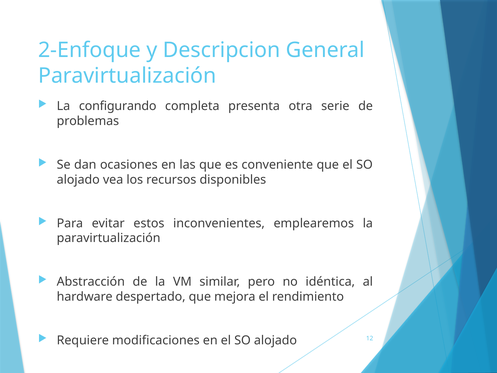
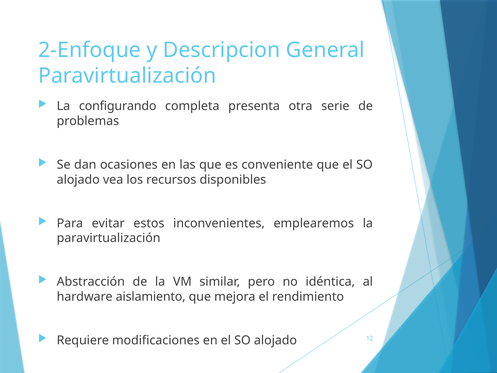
despertado: despertado -> aislamiento (151, 297)
